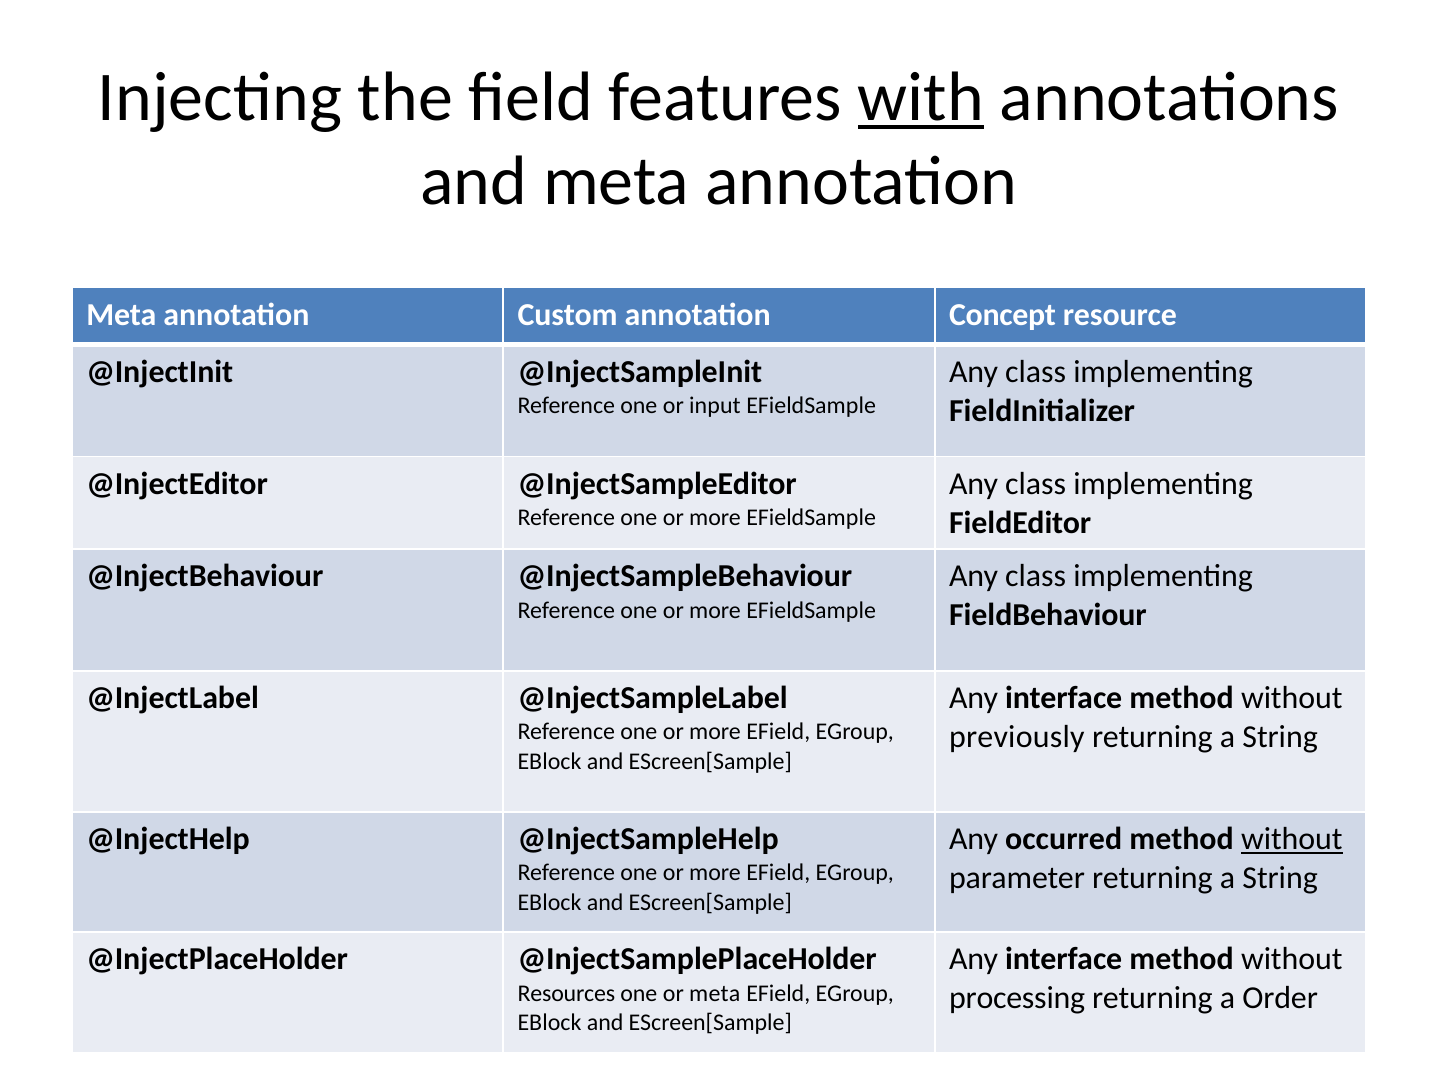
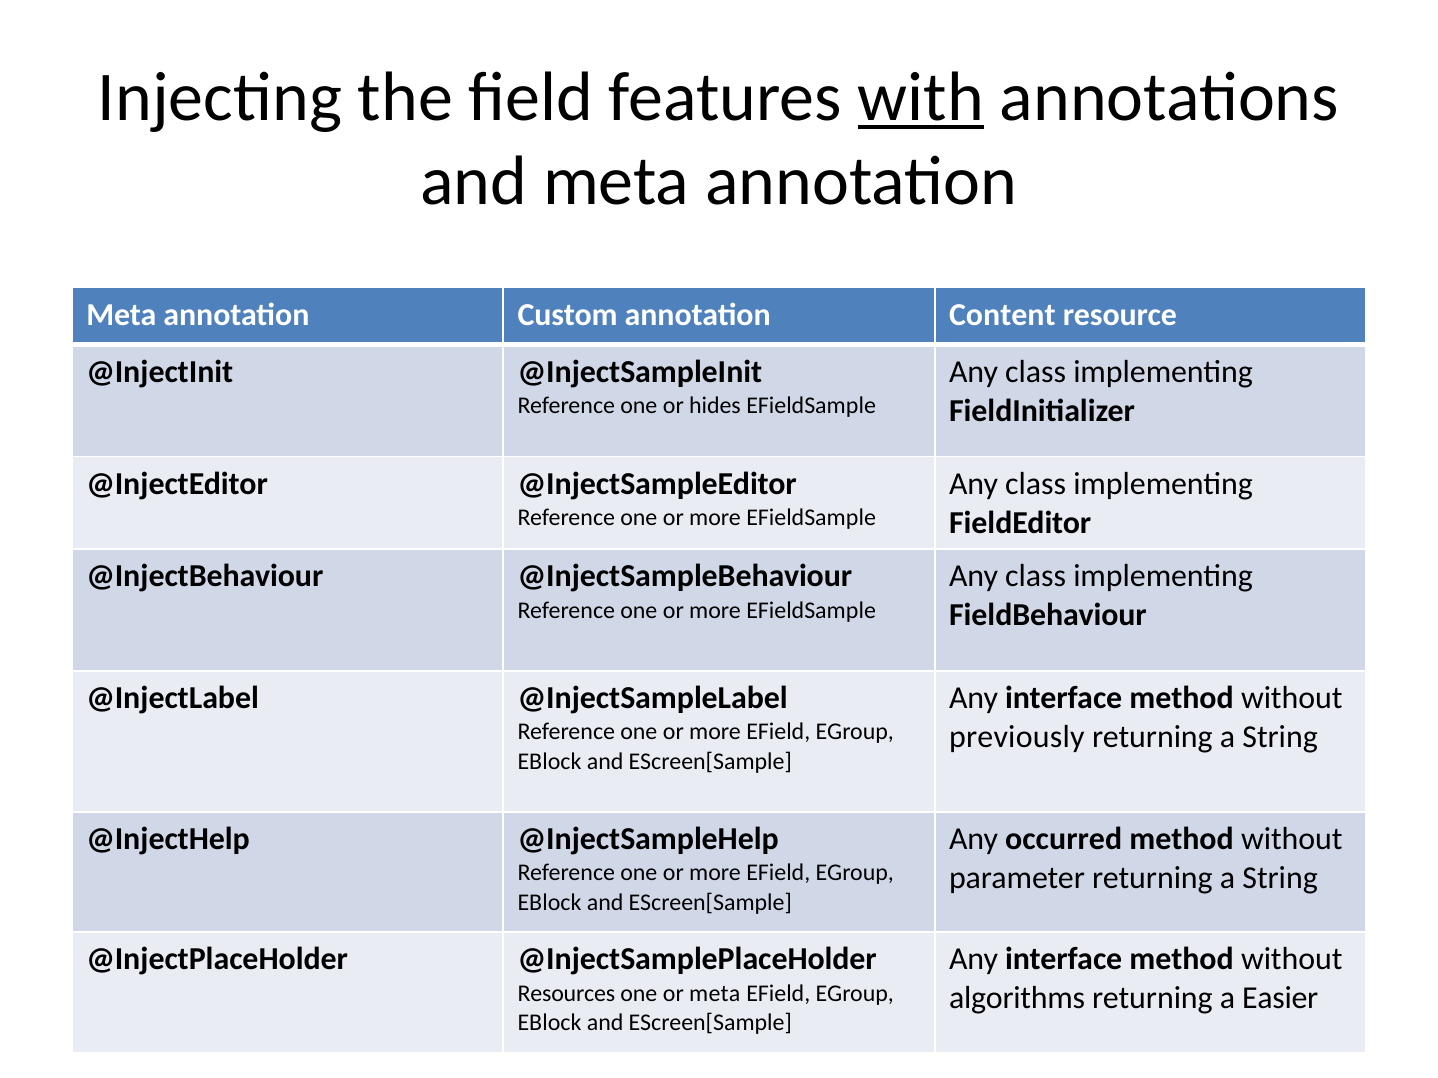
Concept: Concept -> Content (1002, 315)
input: input -> hides (715, 406)
without underline: present -> none (1292, 839)
processing: processing -> algorithms (1017, 999)
Order: Order -> Easier (1280, 999)
